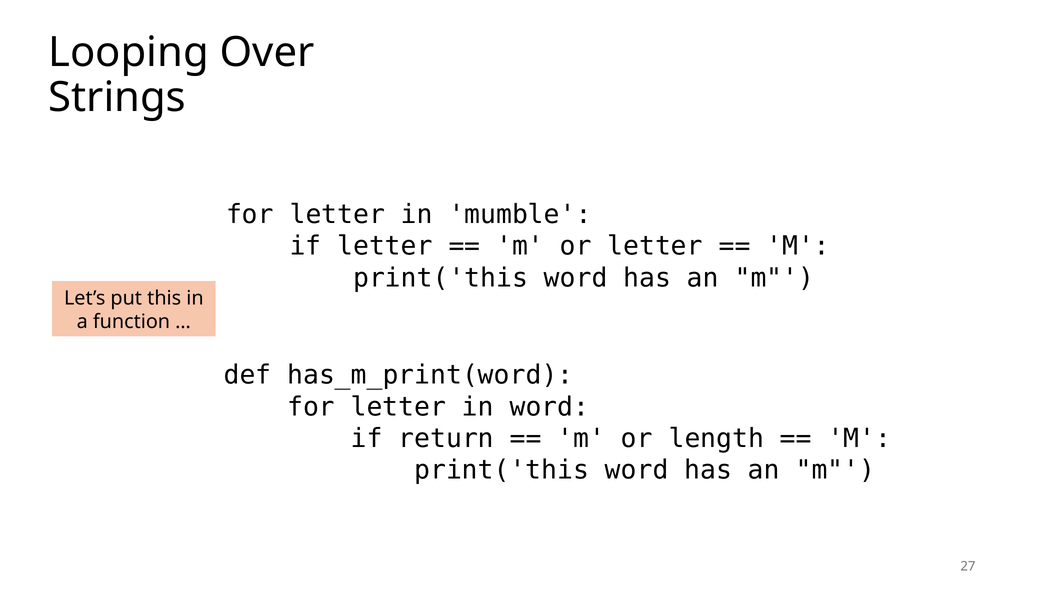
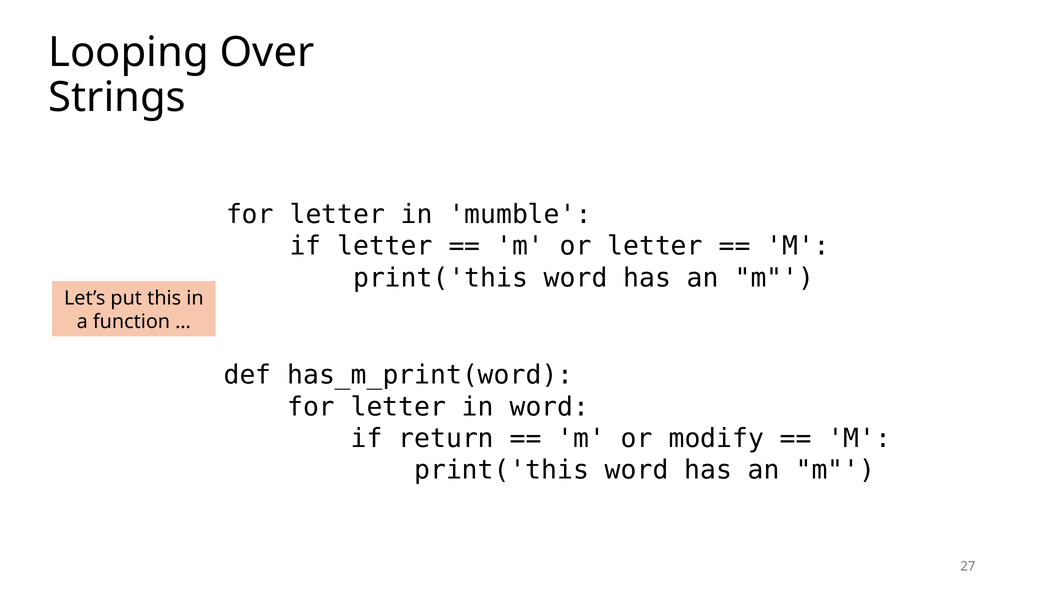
length: length -> modify (716, 439)
